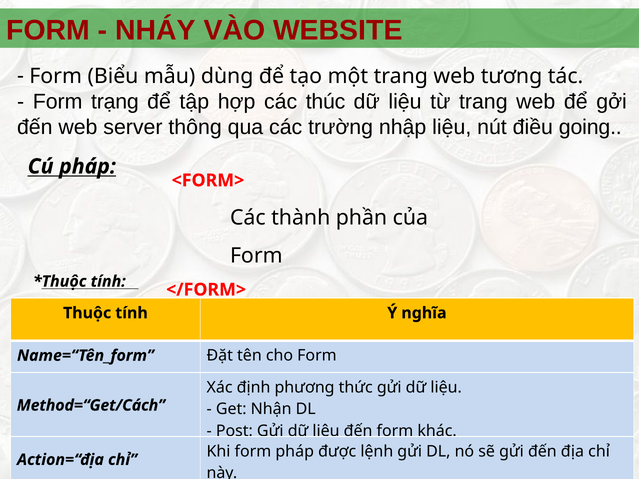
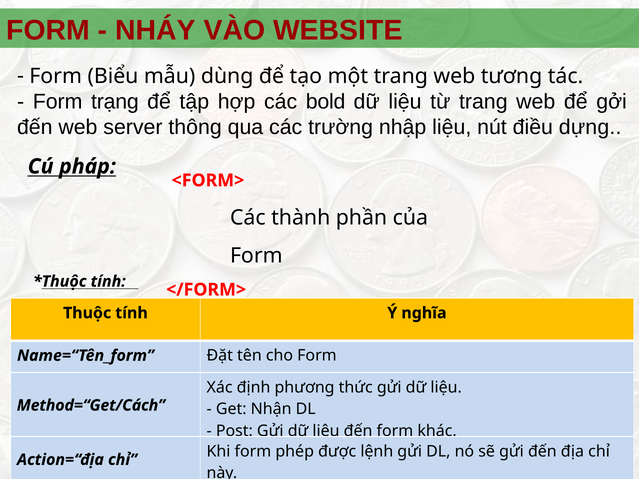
thúc: thúc -> bold (326, 102)
going: going -> dựng (590, 127)
form pháp: pháp -> phép (295, 452)
